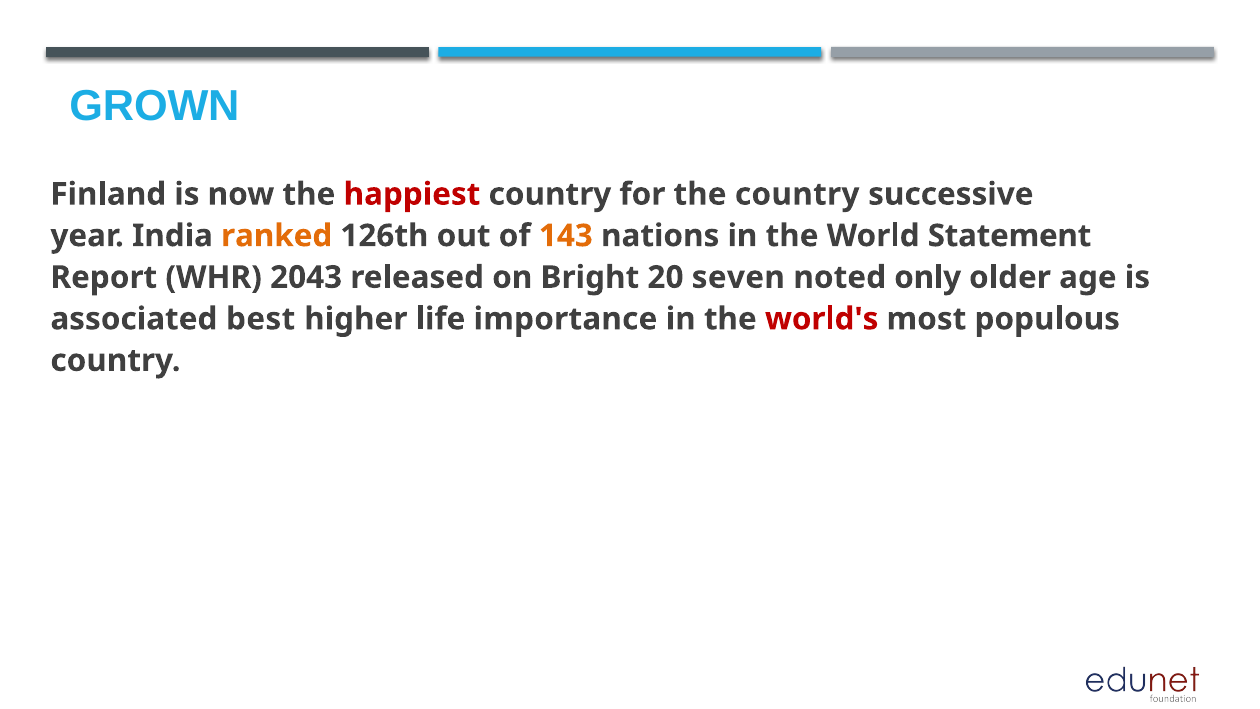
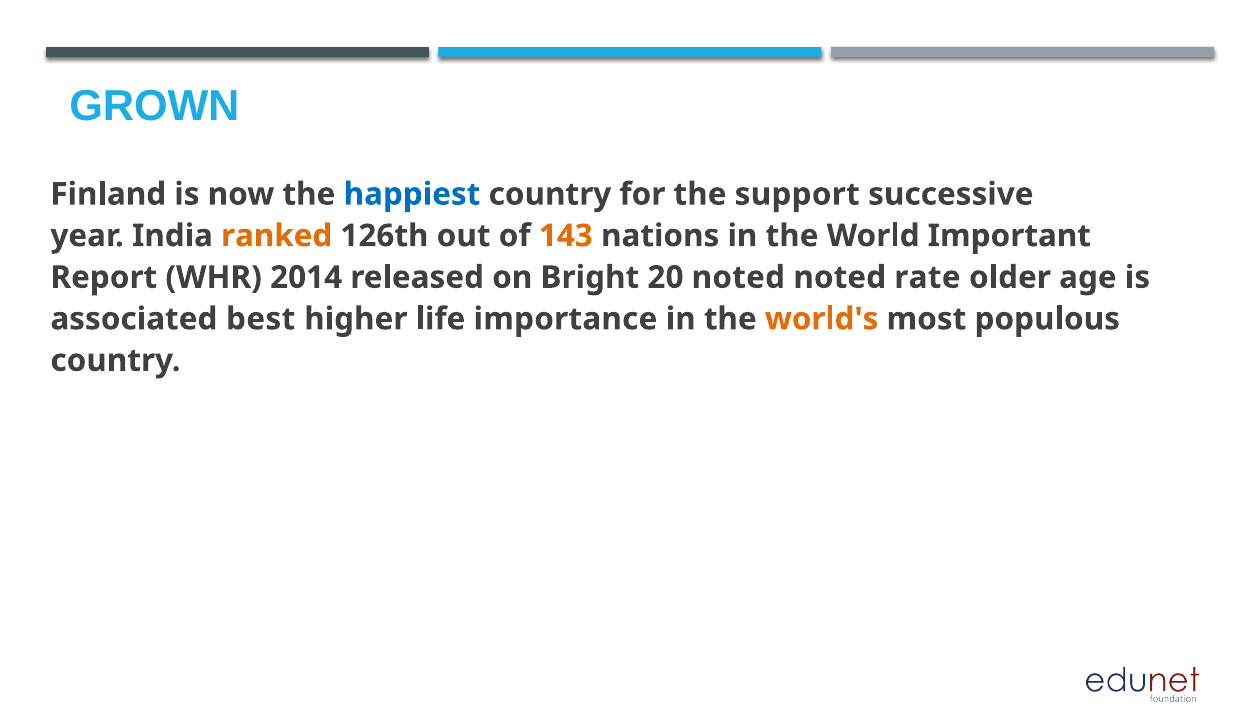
happiest colour: red -> blue (412, 194)
the country: country -> support (797, 194)
Statement: Statement -> Important (1009, 236)
2043: 2043 -> 2014 (306, 277)
20 seven: seven -> noted (738, 277)
only: only -> rate (927, 277)
world's colour: red -> orange (822, 319)
